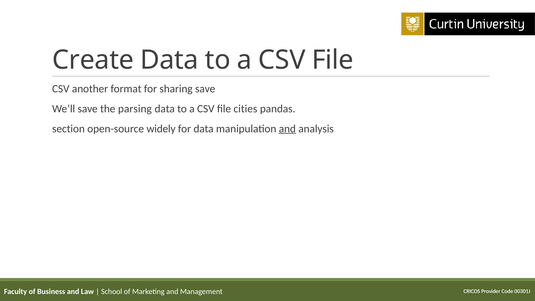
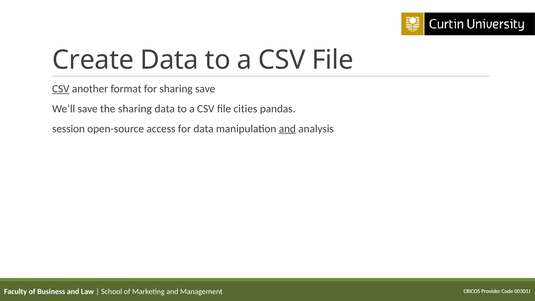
CSV underline: none -> present (61, 89)
the parsing: parsing -> sharing (135, 109)
section: section -> session (68, 129)
widely: widely -> access (161, 129)
